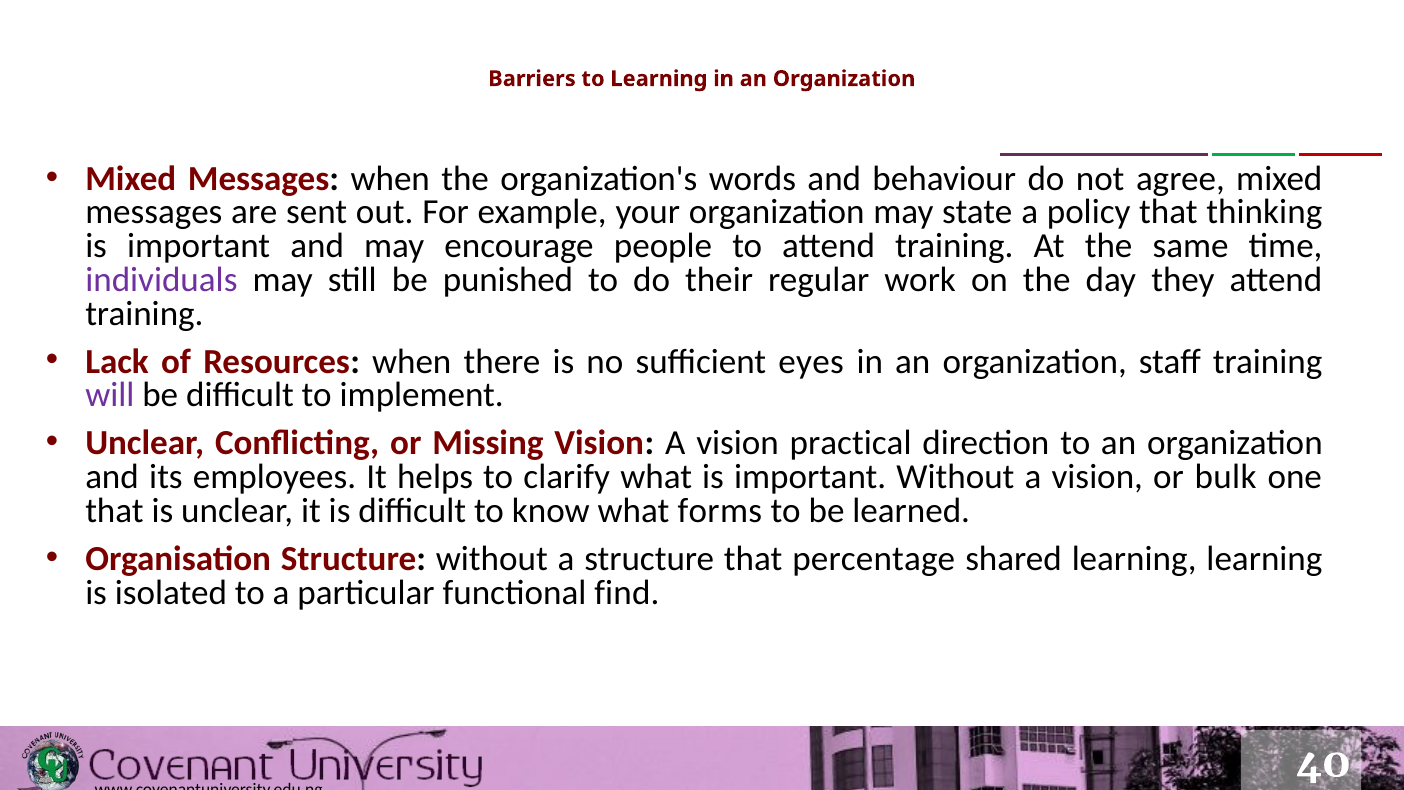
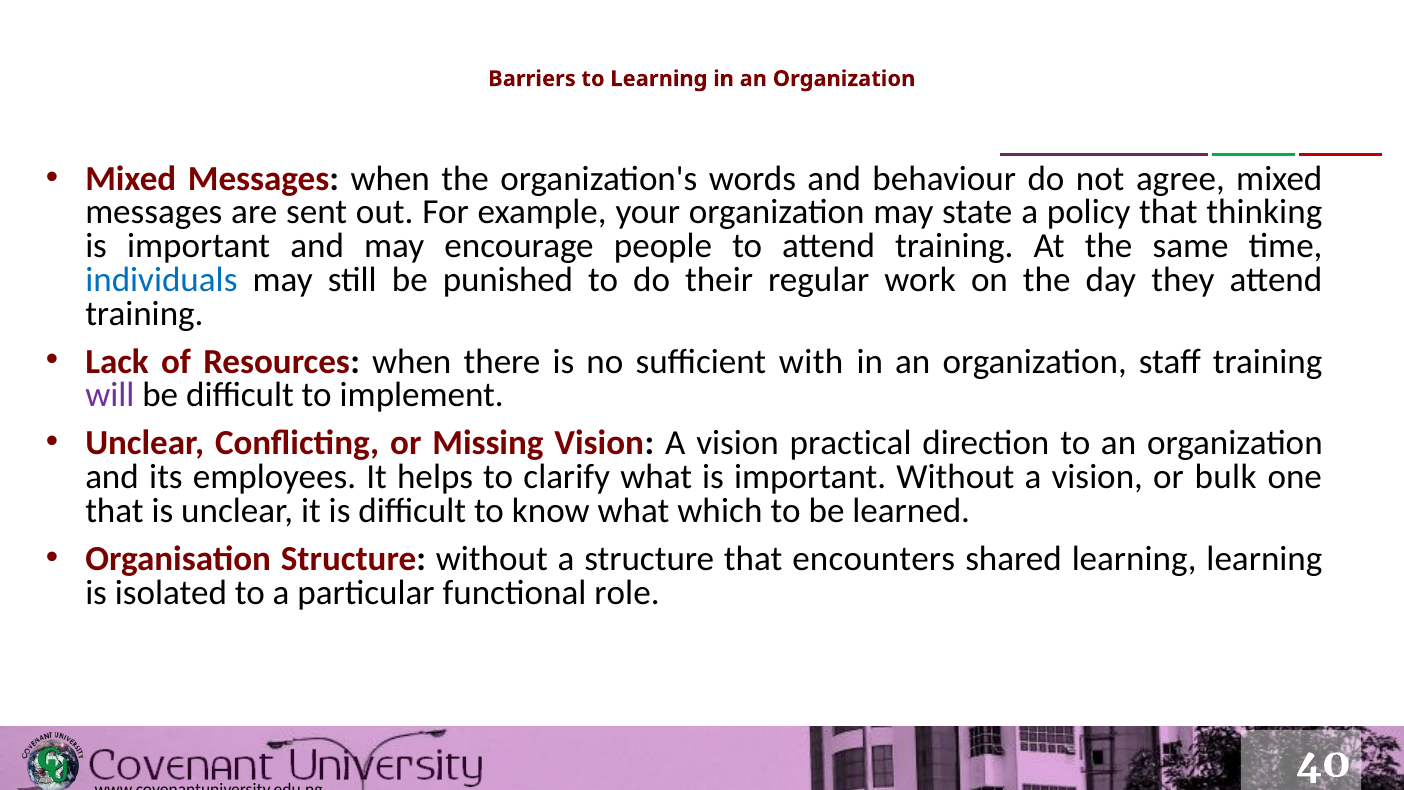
individuals colour: purple -> blue (161, 280)
eyes: eyes -> with (811, 361)
forms: forms -> which (720, 510)
percentage: percentage -> encounters (874, 558)
find: find -> role (627, 592)
